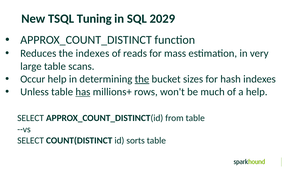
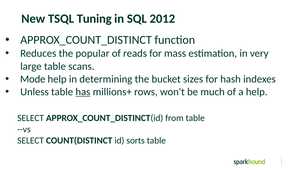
2029: 2029 -> 2012 (162, 19)
the indexes: indexes -> popular (93, 53)
Occur: Occur -> Mode (33, 79)
the underline: present -> none (142, 79)
